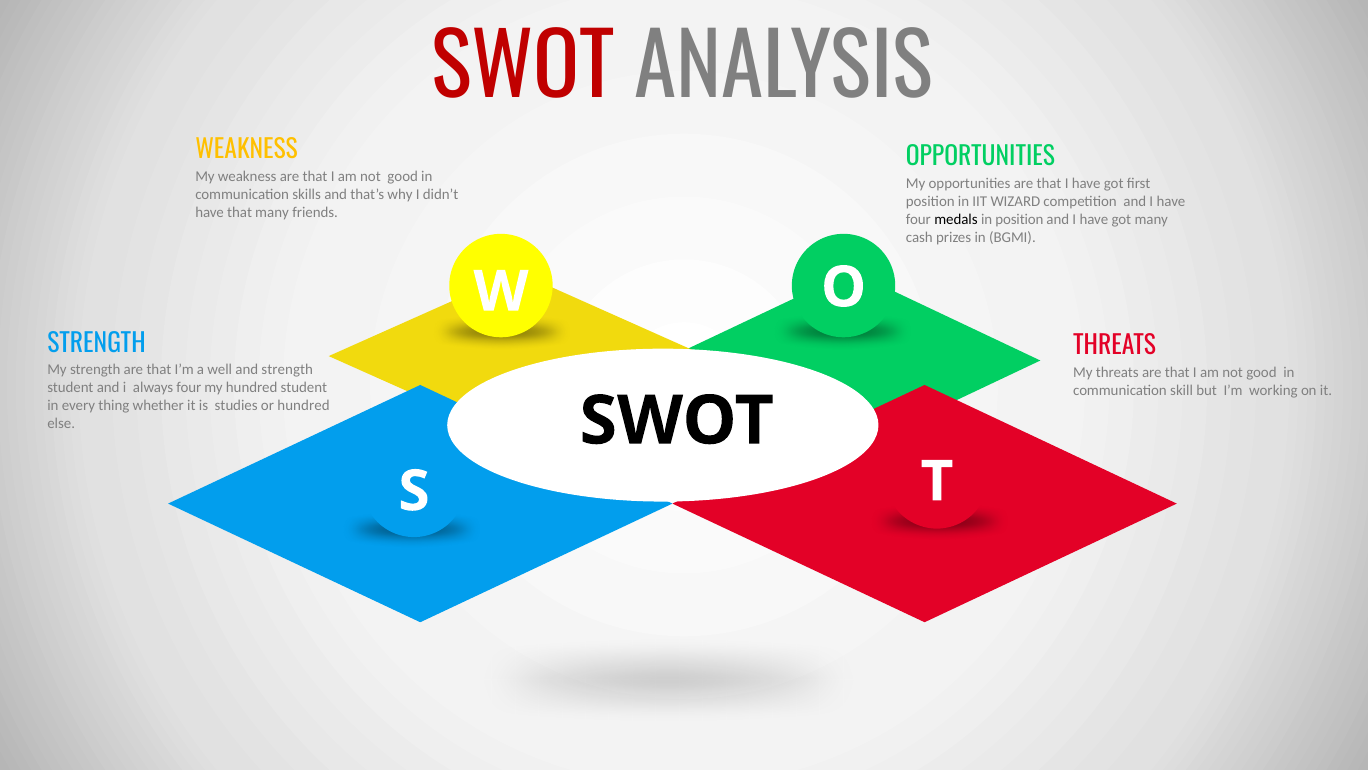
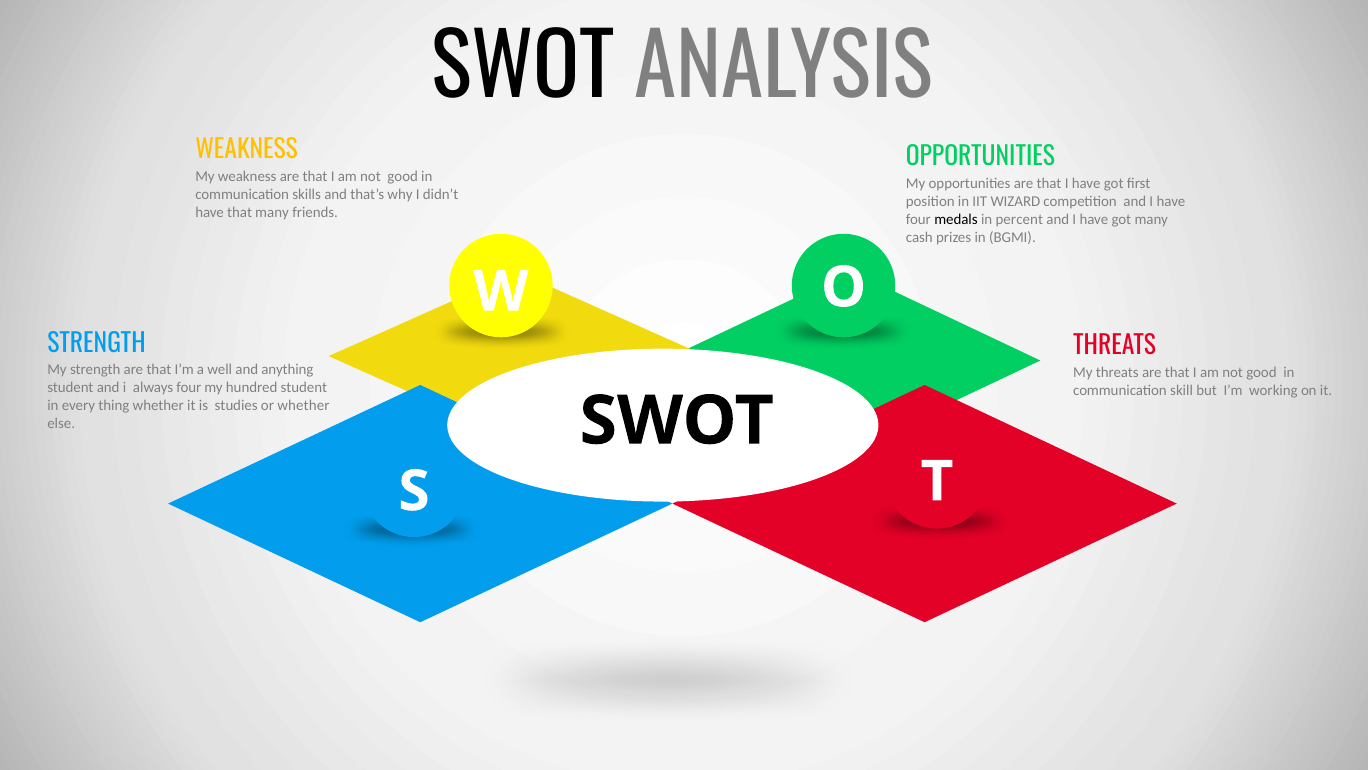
SWOT colour: red -> black (523, 69)
in position: position -> percent (1019, 219)
and strength: strength -> anything (287, 370)
or hundred: hundred -> whether (303, 405)
